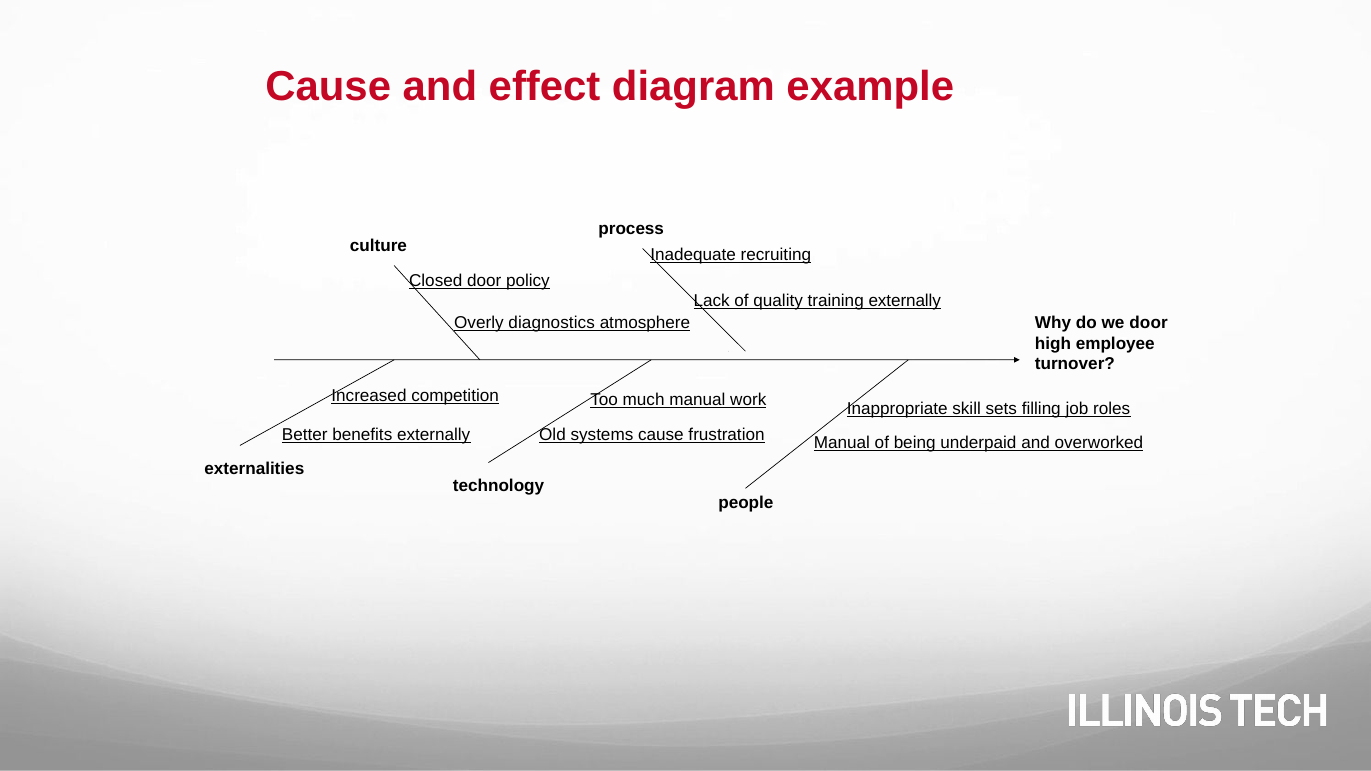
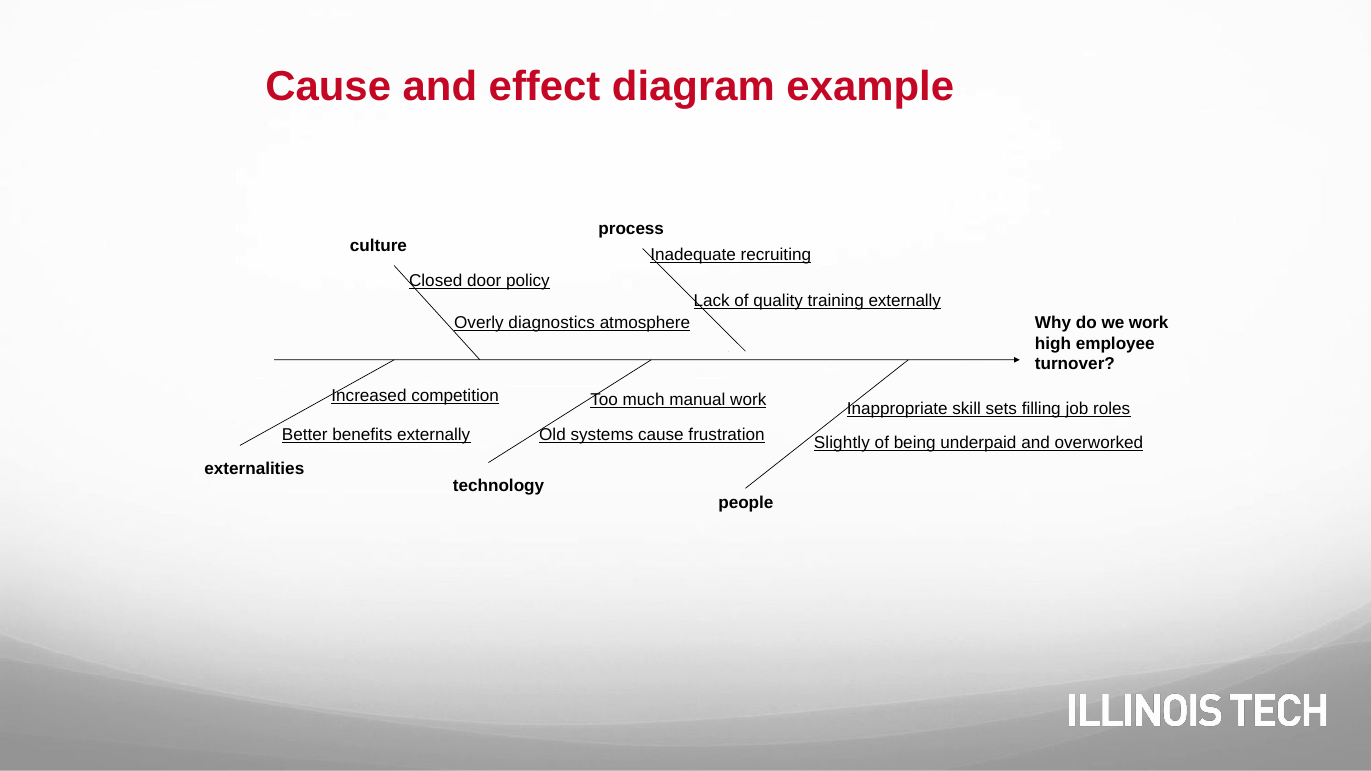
we door: door -> work (1149, 323)
Manual: Manual -> Slightly (842, 443)
